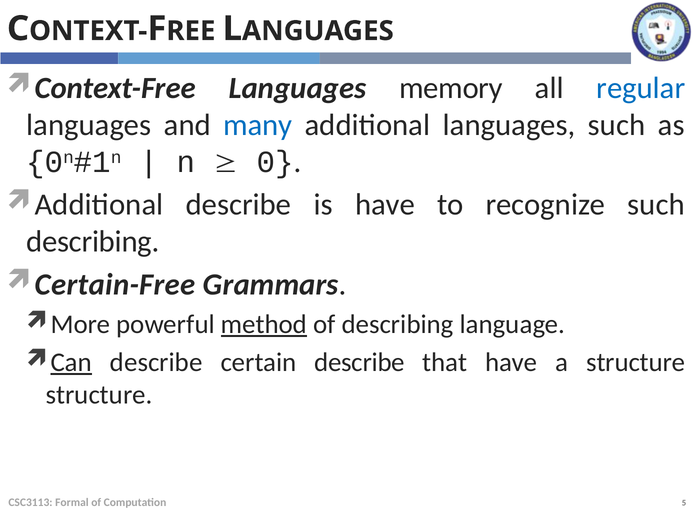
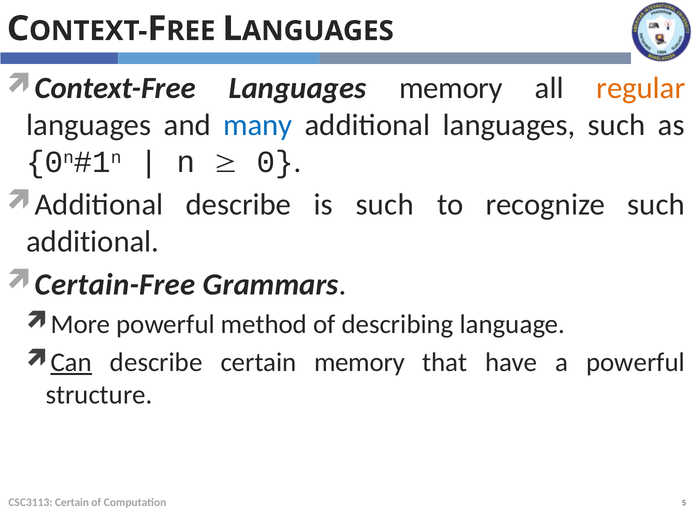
regular colour: blue -> orange (641, 88)
is have: have -> such (385, 205)
describing: describing -> additional (93, 242)
method underline: present -> none (264, 325)
certain describe: describe -> memory (360, 363)
a structure: structure -> powerful (636, 363)
CSC3113 Formal: Formal -> Certain (72, 503)
